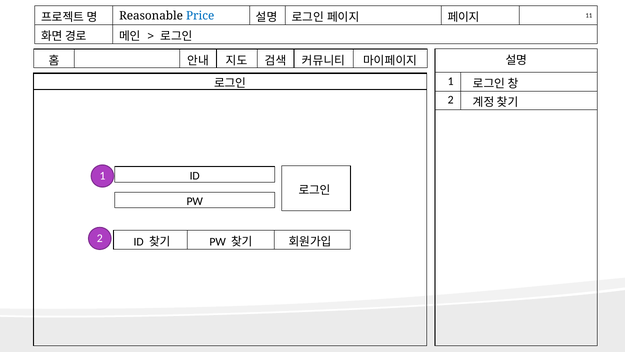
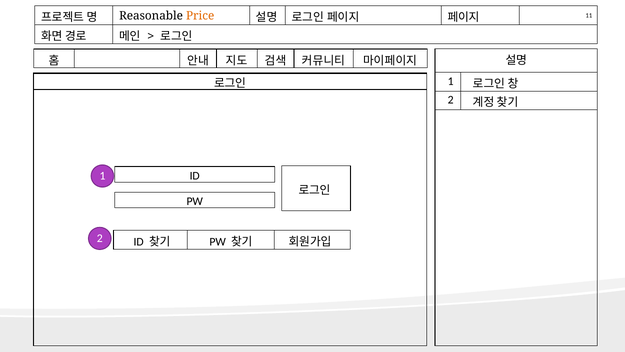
Price colour: blue -> orange (200, 16)
